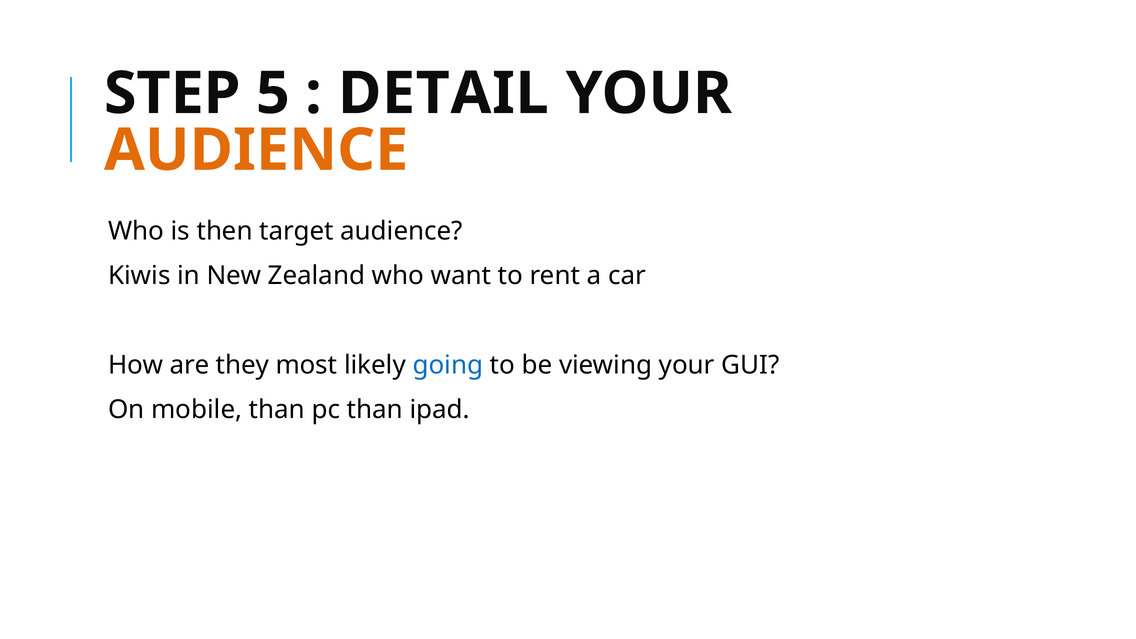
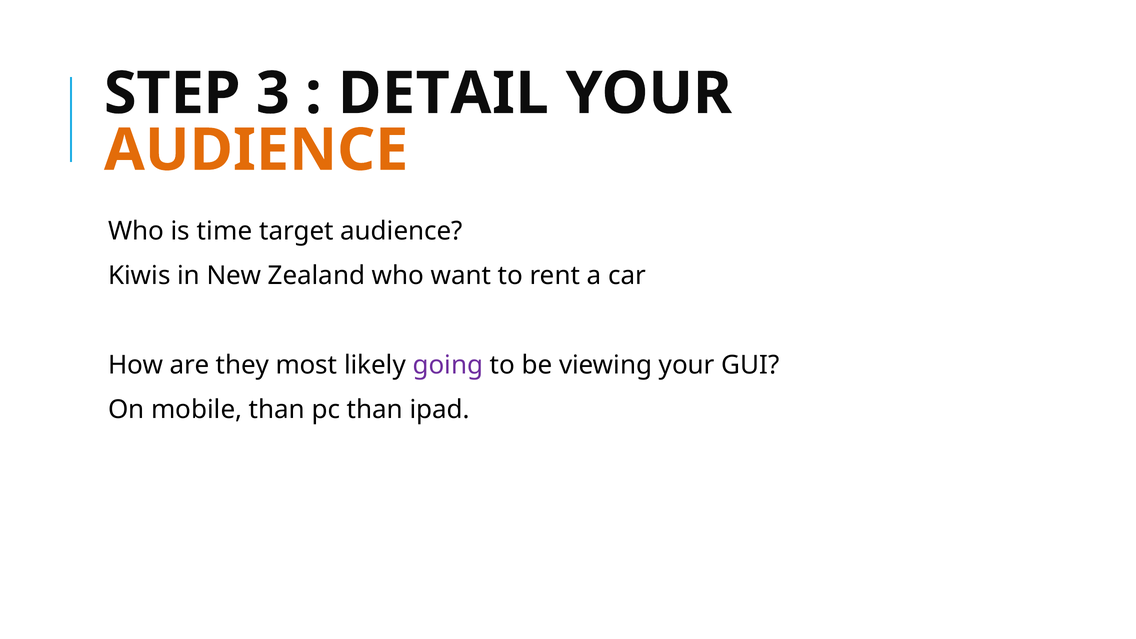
5: 5 -> 3 (273, 94)
then: then -> time (225, 231)
going colour: blue -> purple (448, 365)
